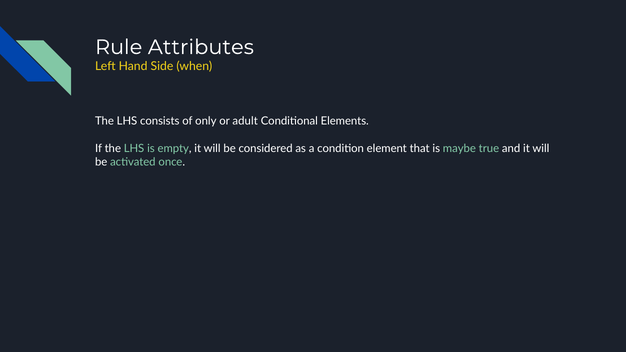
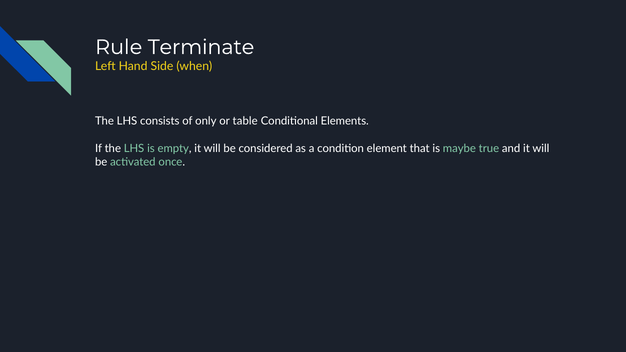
Attributes: Attributes -> Terminate (201, 47)
adult: adult -> table (245, 121)
